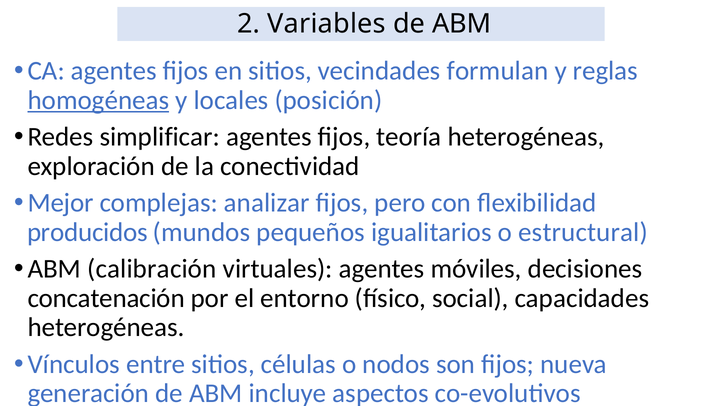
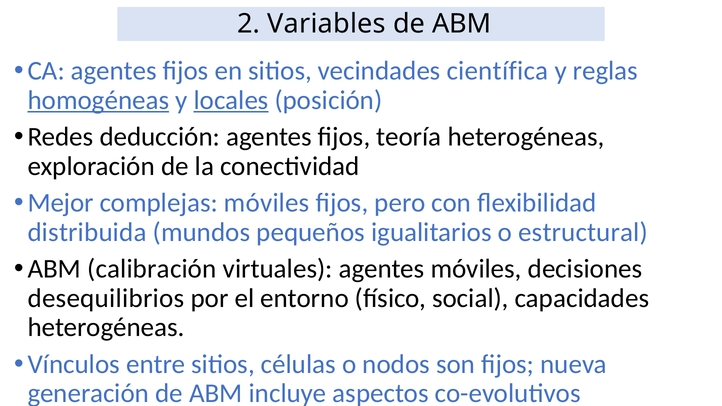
formulan: formulan -> científica (497, 71)
locales underline: none -> present (231, 100)
simplificar: simplificar -> deducción (160, 137)
complejas analizar: analizar -> móviles (267, 203)
producidos: producidos -> distribuida (87, 232)
concatenación: concatenación -> desequilibrios (106, 298)
